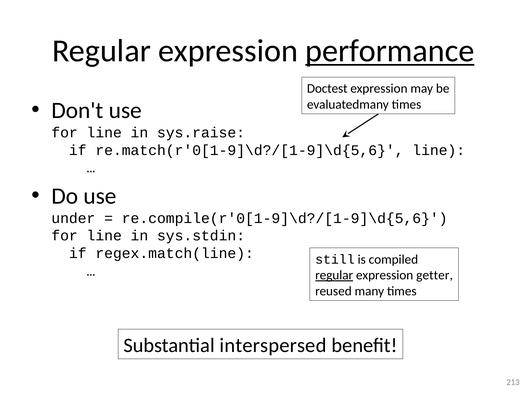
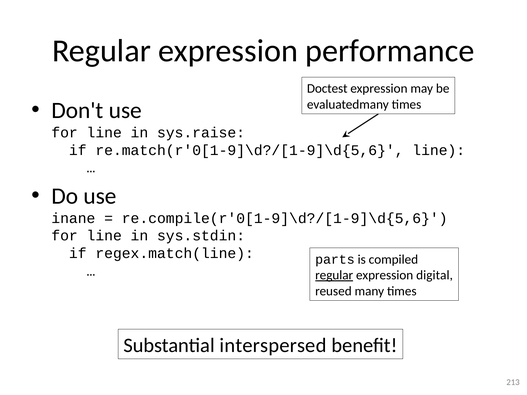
performance underline: present -> none (390, 51)
under: under -> inane (73, 218)
still: still -> parts (335, 260)
getter: getter -> digital (435, 275)
